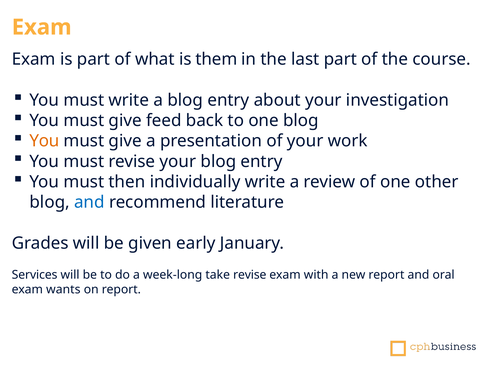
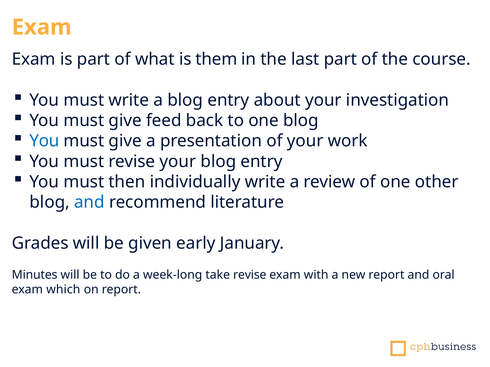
You colour: orange -> blue (44, 141)
Services: Services -> Minutes (35, 275)
wants: wants -> which (63, 290)
